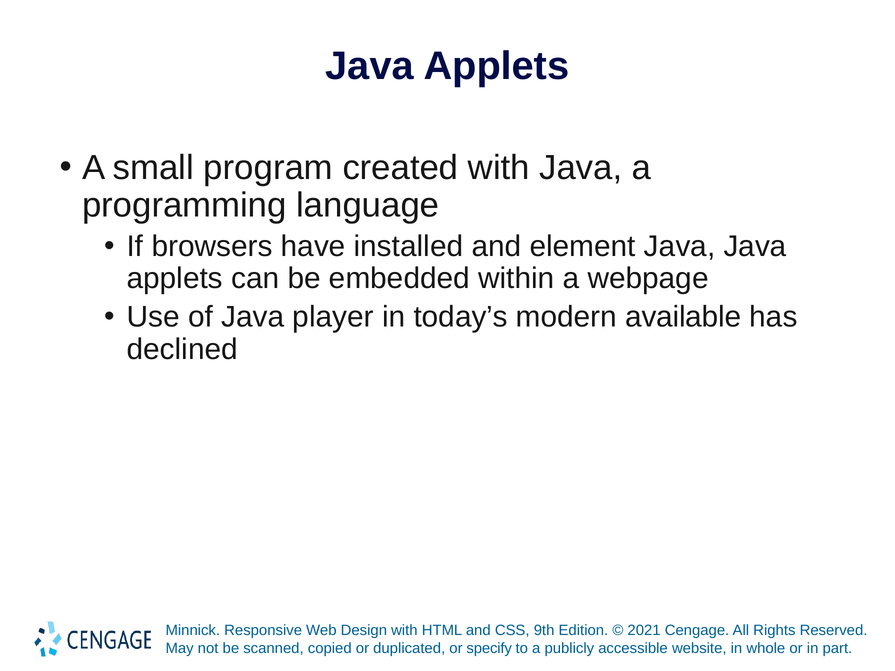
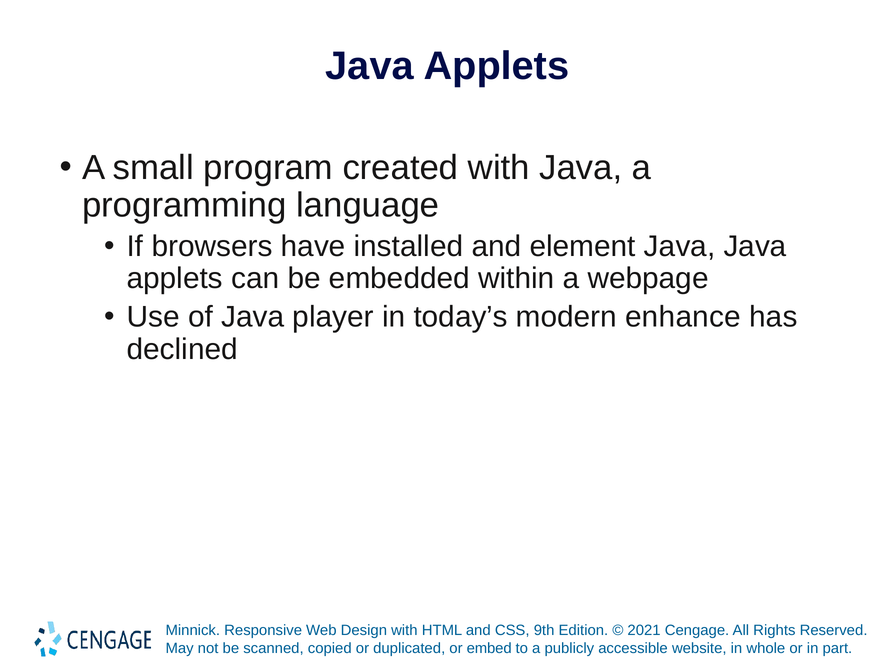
available: available -> enhance (683, 317)
specify: specify -> embed (489, 648)
